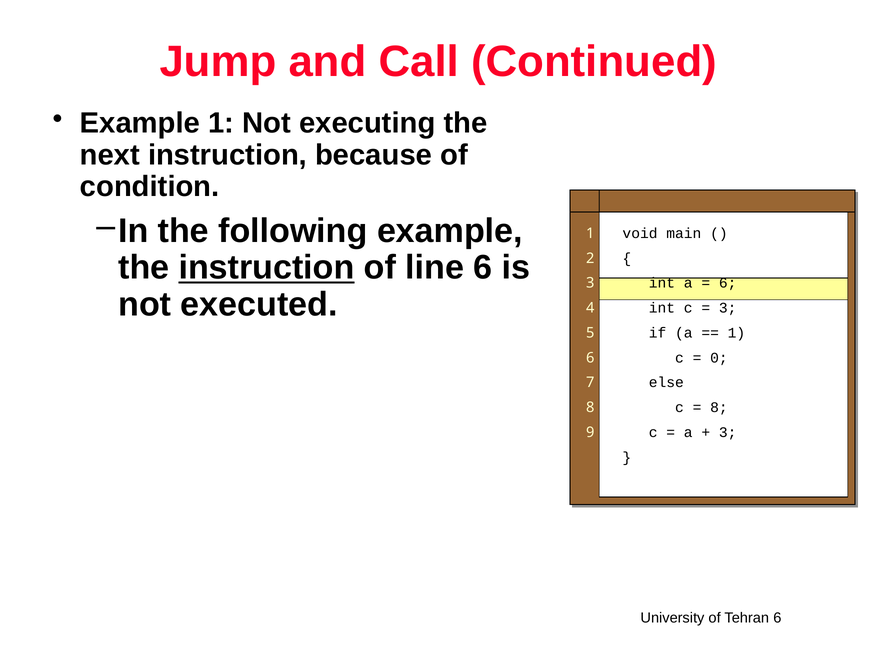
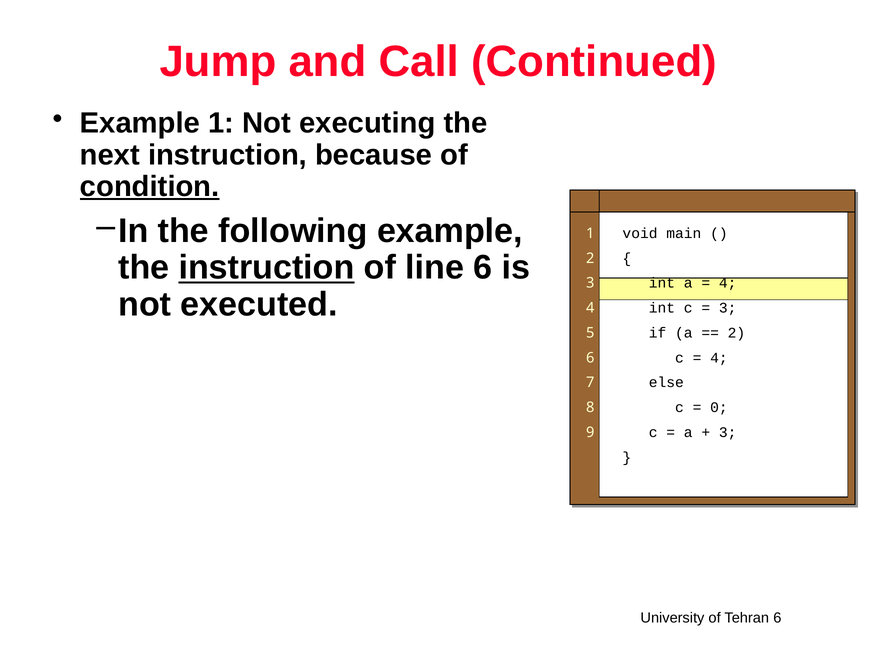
condition underline: none -> present (150, 186)
6: 6 -> 4 (728, 283)
1: 1 -> 2 (736, 333)
0: 0 -> 4 (719, 358)
8: 8 -> 0 (719, 407)
